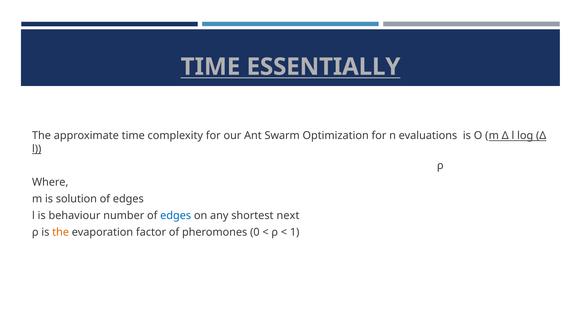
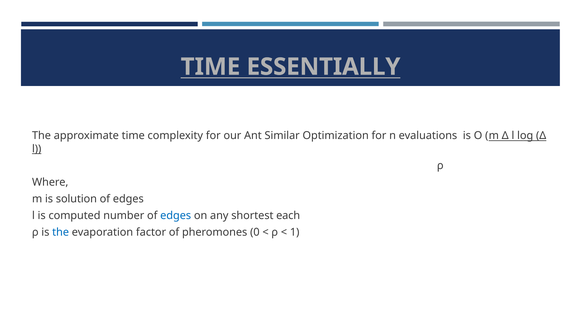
Swarm: Swarm -> Similar (282, 136)
behaviour: behaviour -> computed (74, 216)
next: next -> each (288, 216)
the colour: orange -> blue (61, 232)
